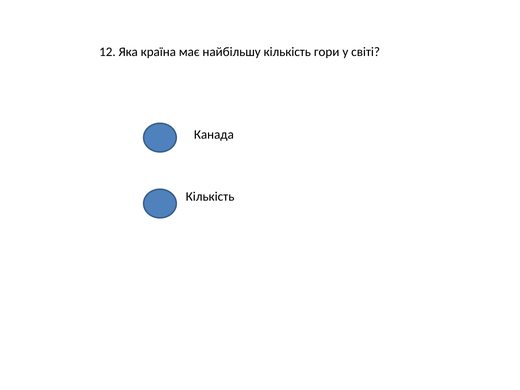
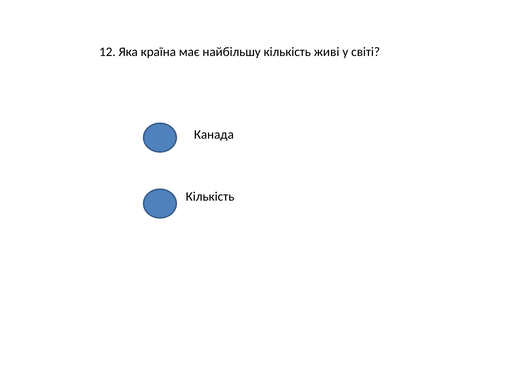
гори: гори -> живі (327, 52)
